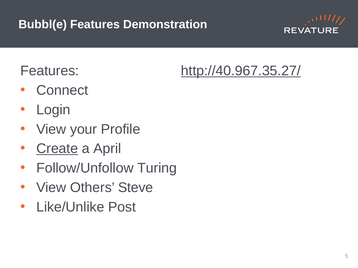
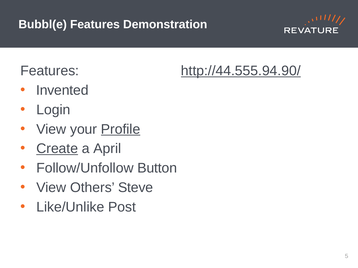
http://40.967.35.27/: http://40.967.35.27/ -> http://44.555.94.90/ (241, 71)
Connect: Connect -> Invented (62, 90)
Profile underline: none -> present (121, 129)
Turing: Turing -> Button (157, 168)
